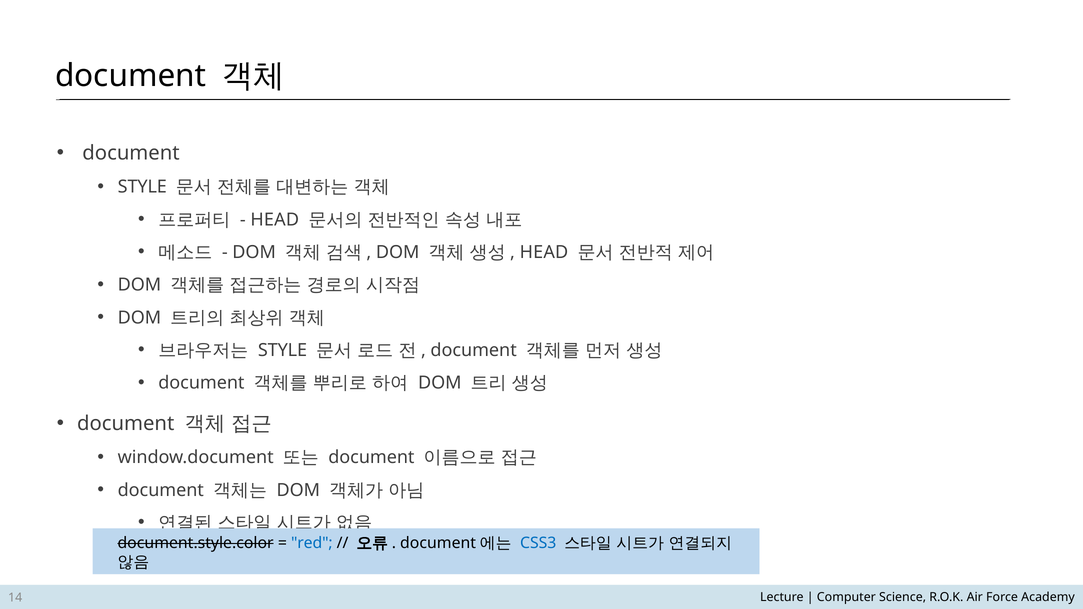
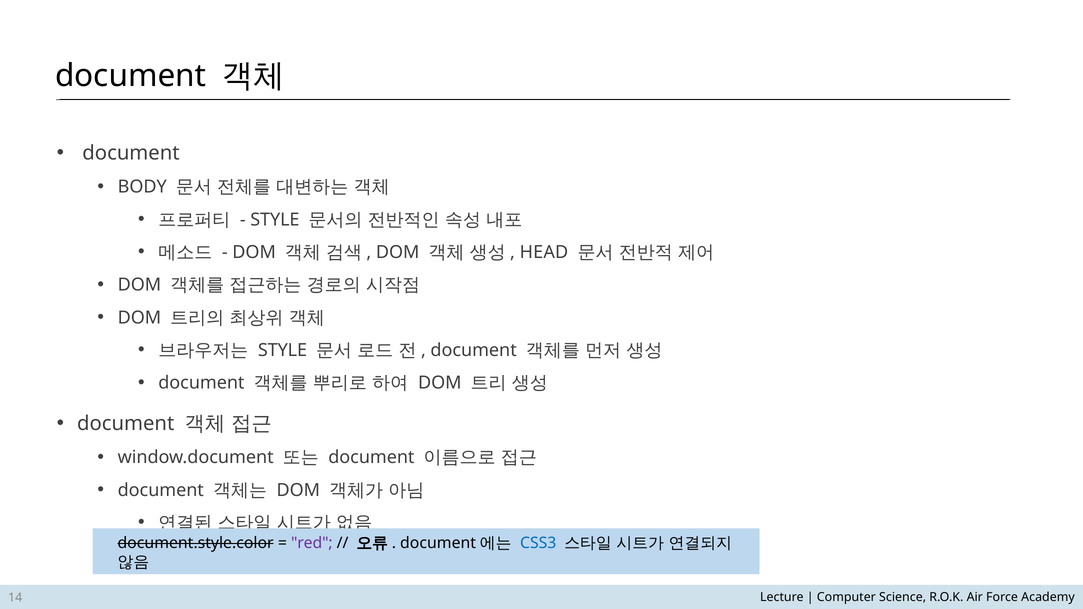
STYLE: STYLE -> BODY (142, 187)
HEAD: HEAD -> STYLE (275, 220)
red colour: blue -> purple (312, 543)
